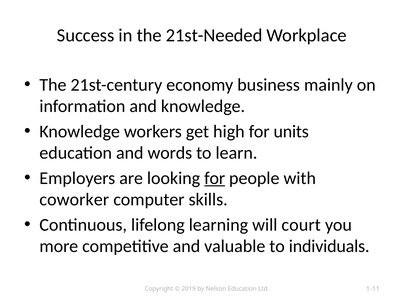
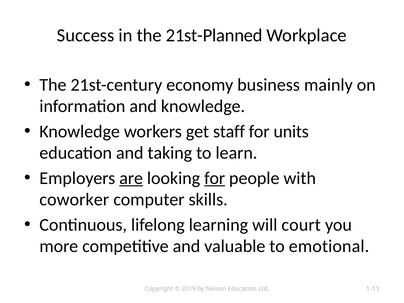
21st-Needed: 21st-Needed -> 21st-Planned (214, 35)
high: high -> staff (229, 131)
words: words -> taking (170, 153)
are underline: none -> present (131, 178)
individuals: individuals -> emotional (329, 246)
